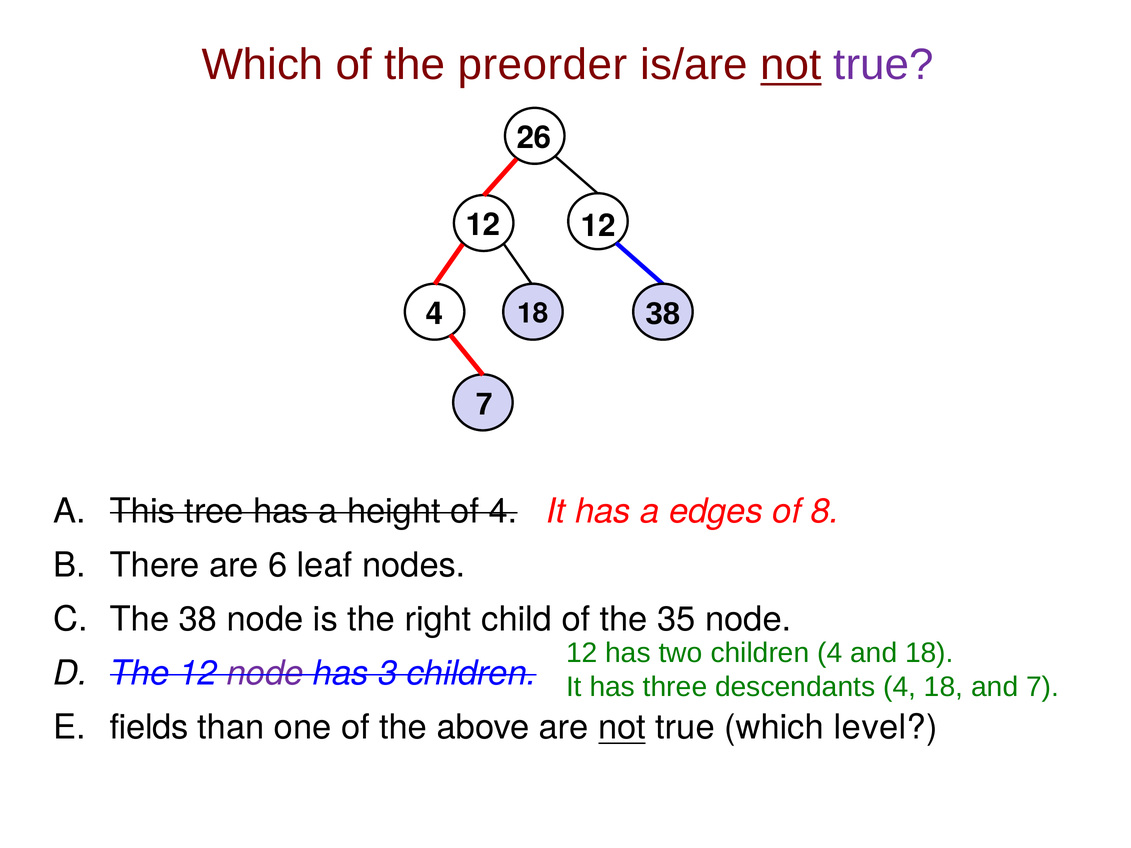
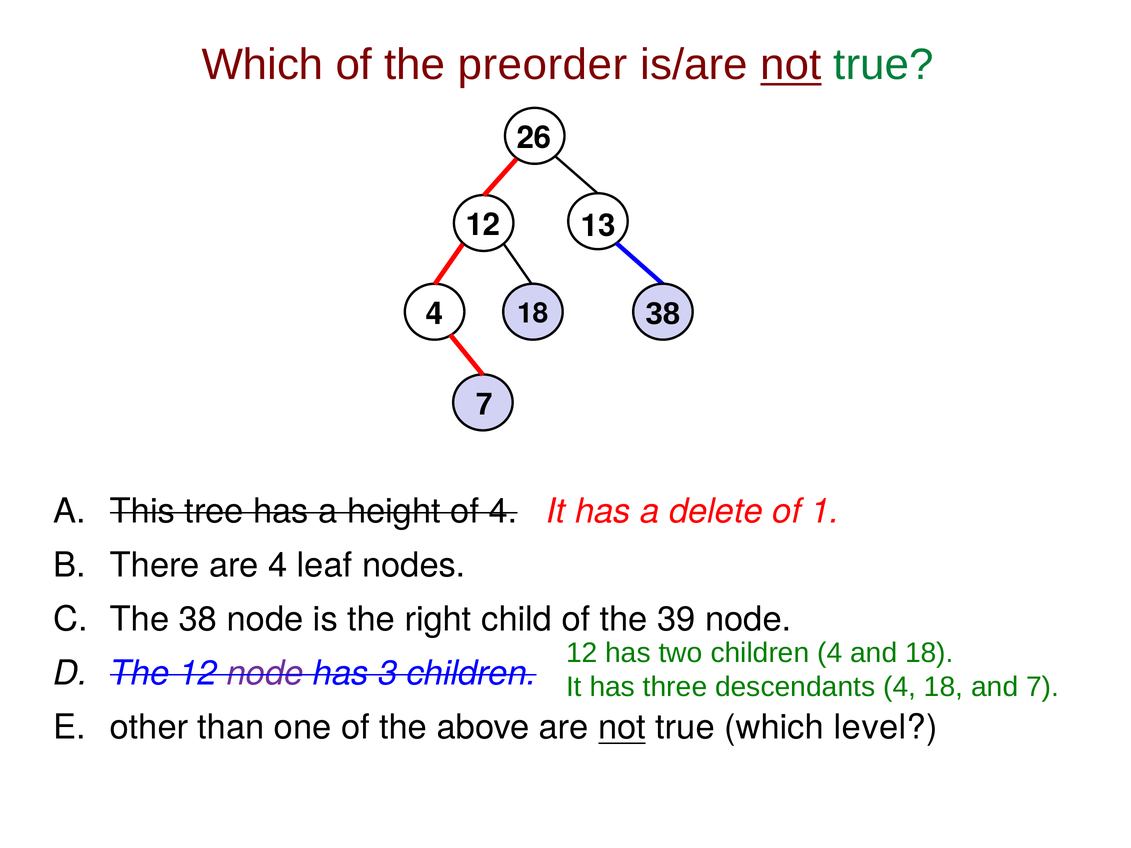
true colour: purple -> green (883, 65)
12 12: 12 -> 13 (598, 226)
edges: edges -> delete (716, 511)
8: 8 -> 1 (825, 511)
are 6: 6 -> 4 (278, 565)
35: 35 -> 39 (676, 620)
fields: fields -> other (149, 728)
